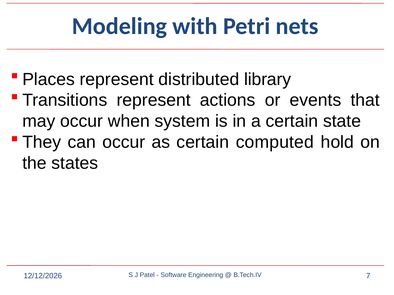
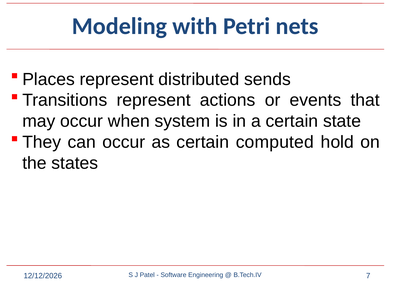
library: library -> sends (268, 79)
